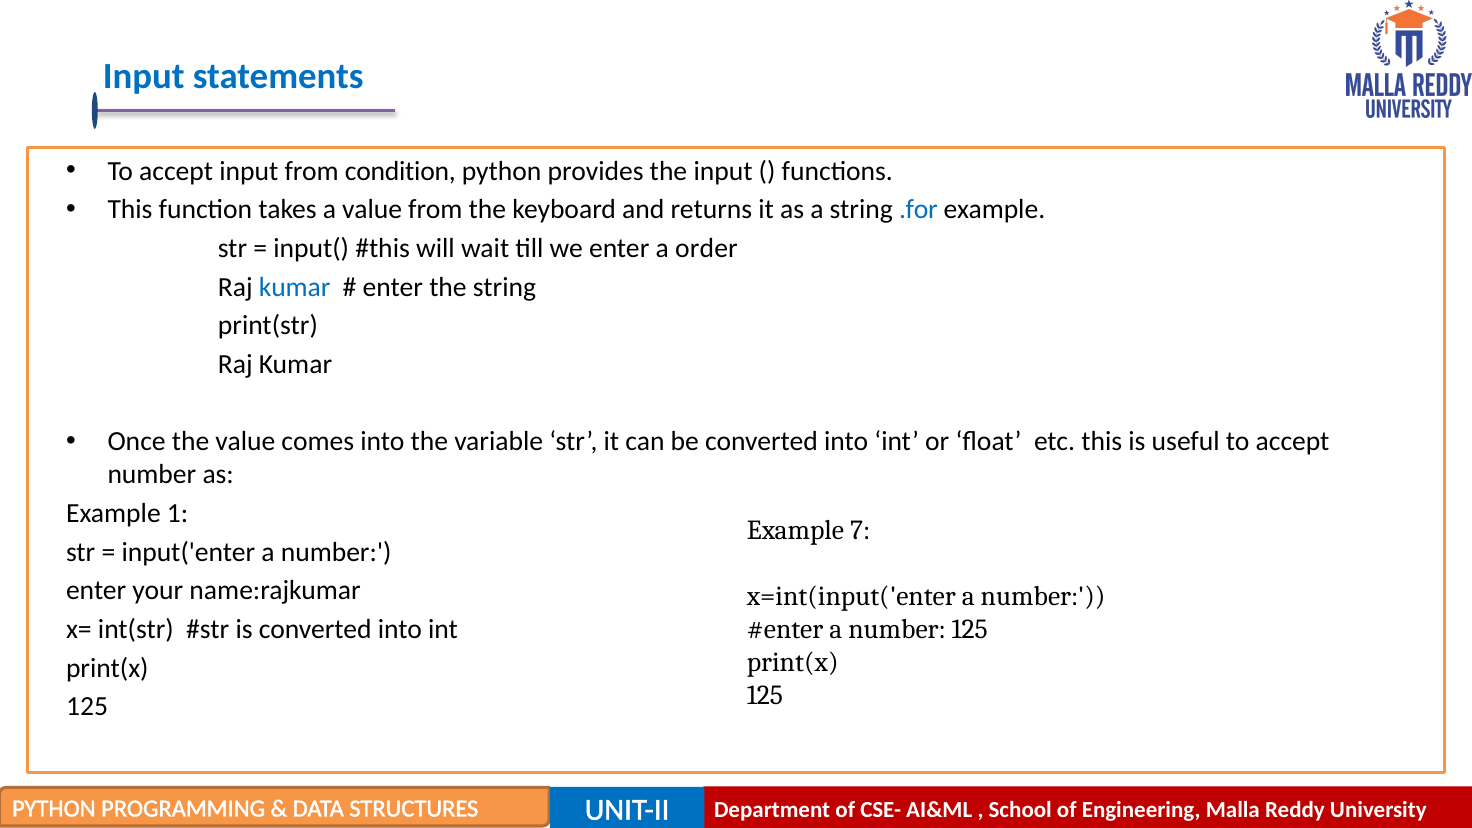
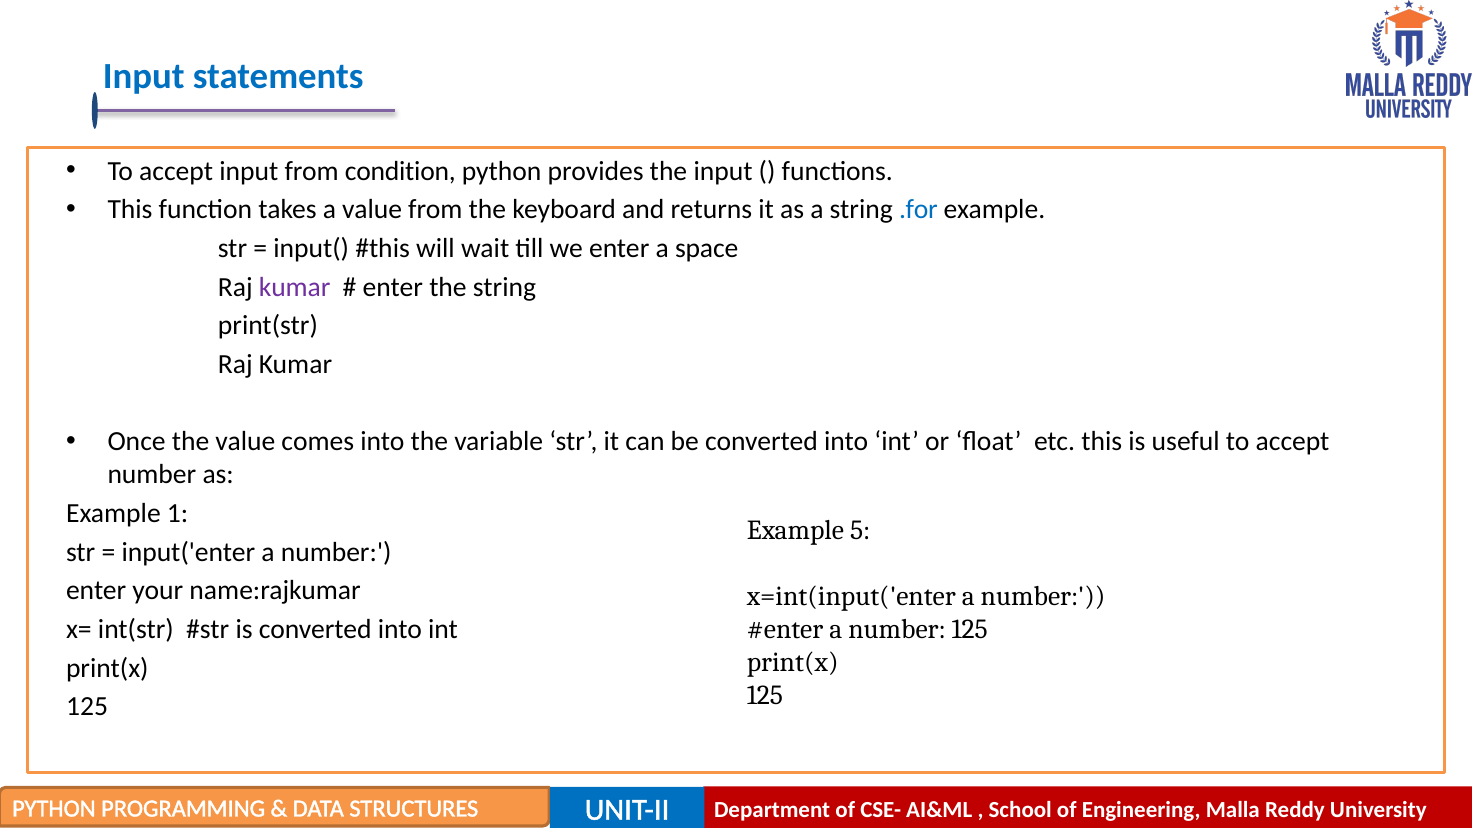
order: order -> space (707, 249)
kumar colour: blue -> purple (295, 287)
7: 7 -> 5 (860, 530)
